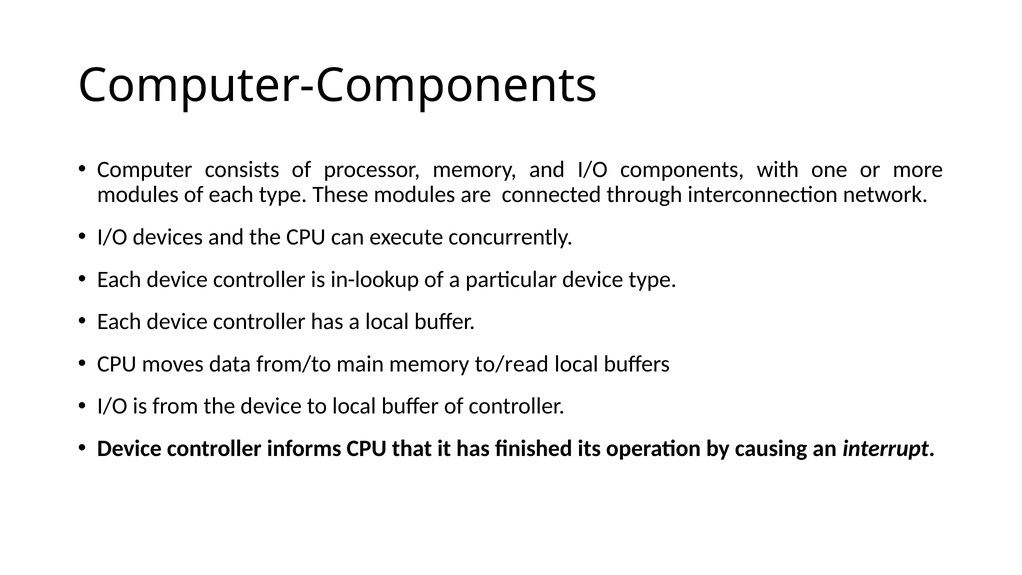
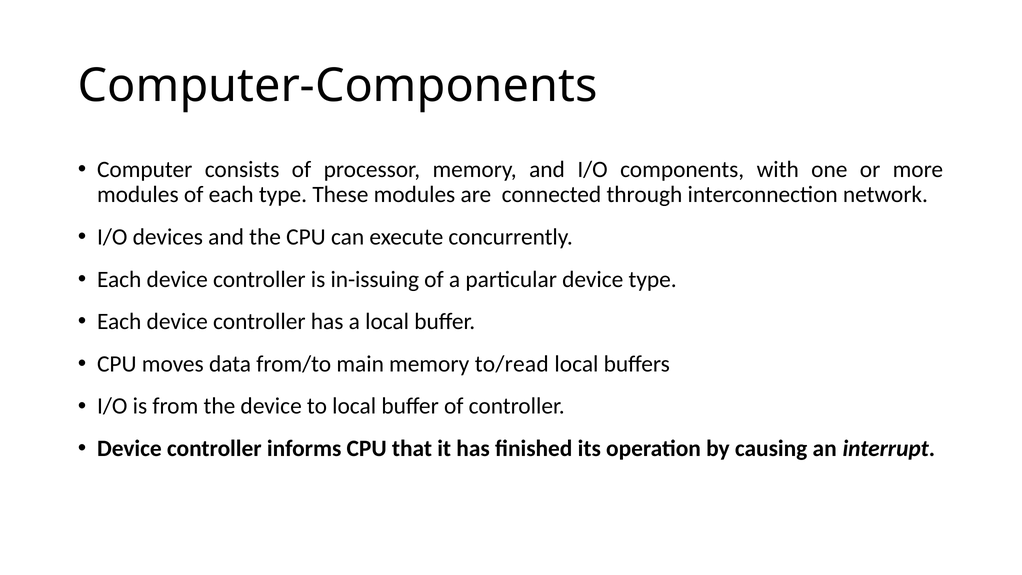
in-lookup: in-lookup -> in-issuing (375, 279)
